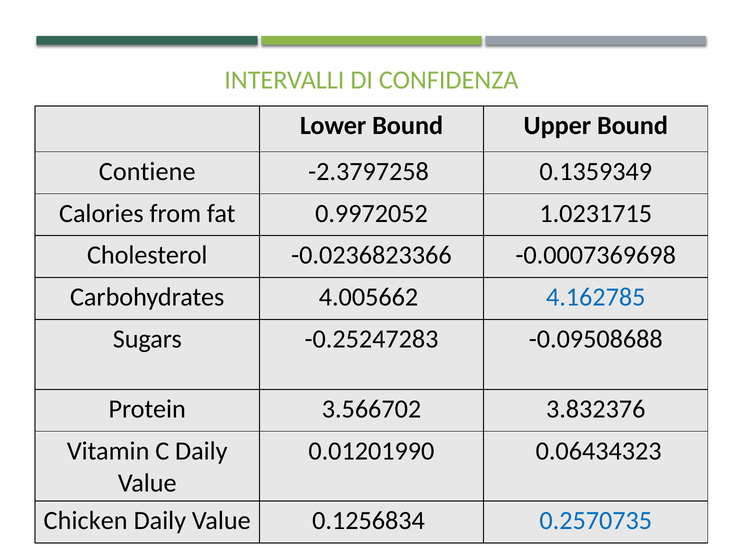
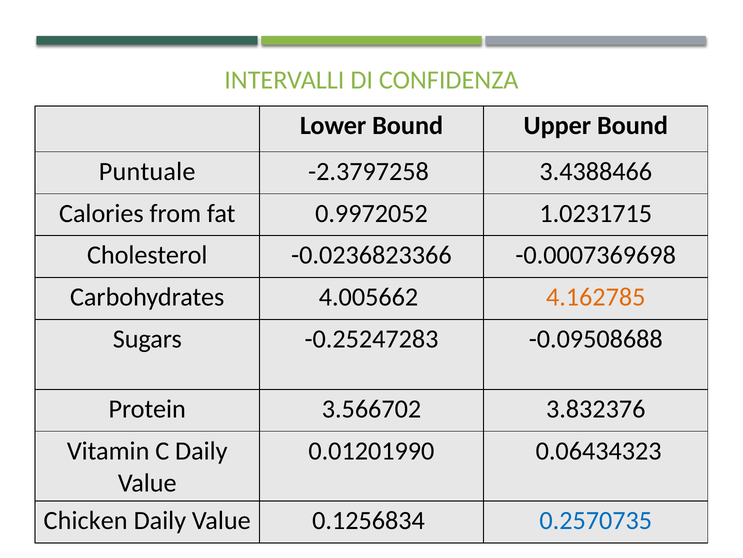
Contiene: Contiene -> Puntuale (147, 171)
0.1359349: 0.1359349 -> 3.4388466 (596, 171)
4.162785 colour: blue -> orange (596, 297)
